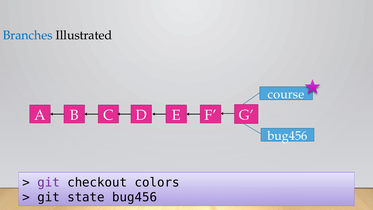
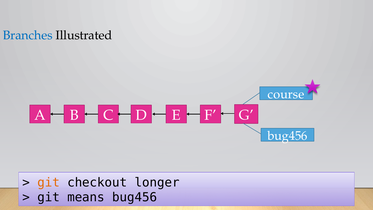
git colour: purple -> orange (49, 182)
colors: colors -> longer (157, 182)
state: state -> means (86, 197)
